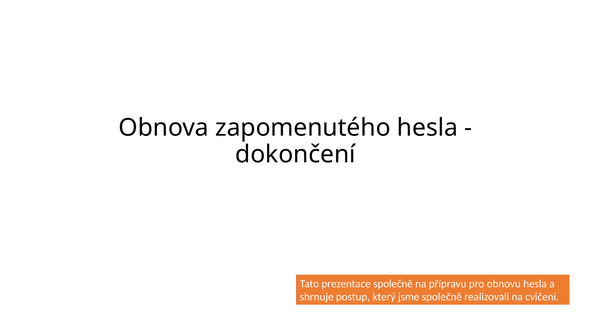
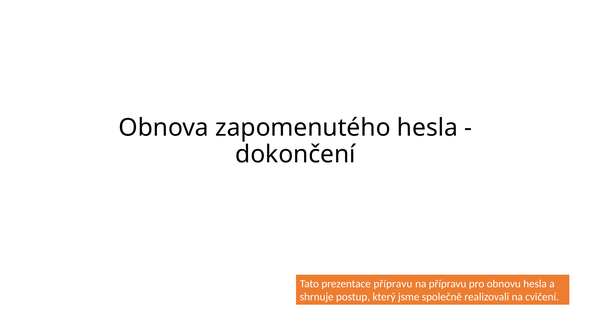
prezentace společně: společně -> přípravu (393, 284)
